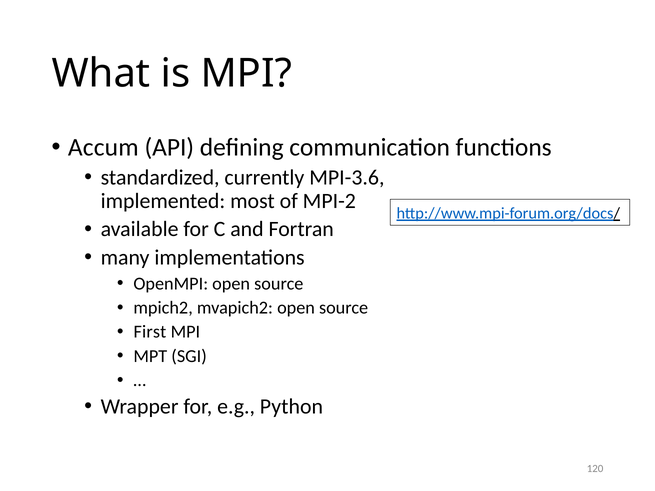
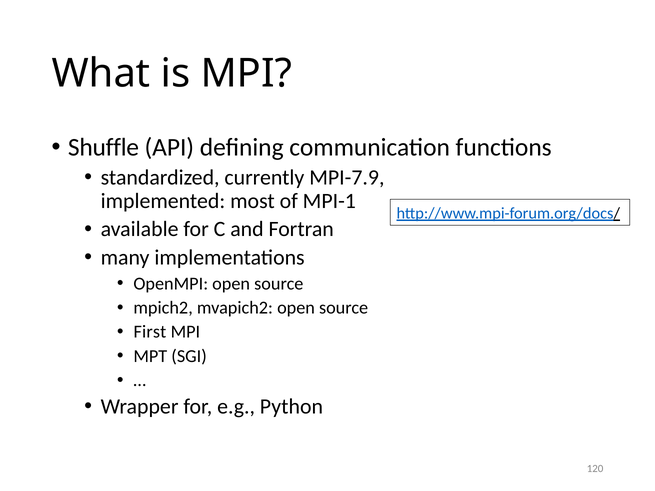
Accum: Accum -> Shuffle (103, 148)
MPI-3.6: MPI-3.6 -> MPI-7.9 (347, 178)
MPI-2: MPI-2 -> MPI-1 (329, 201)
